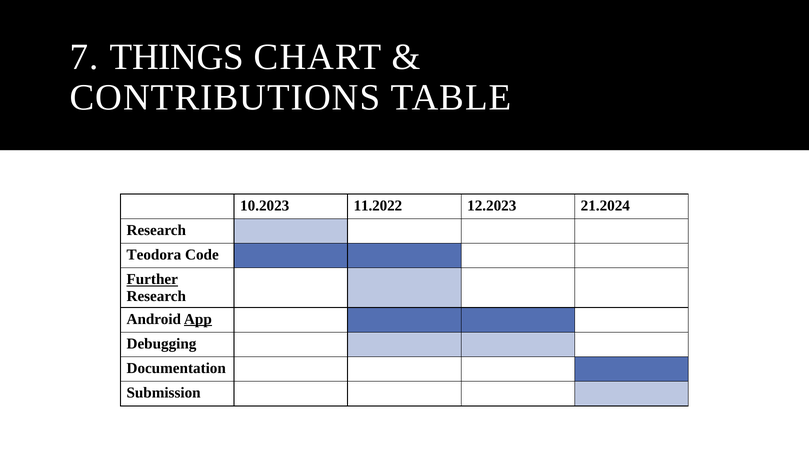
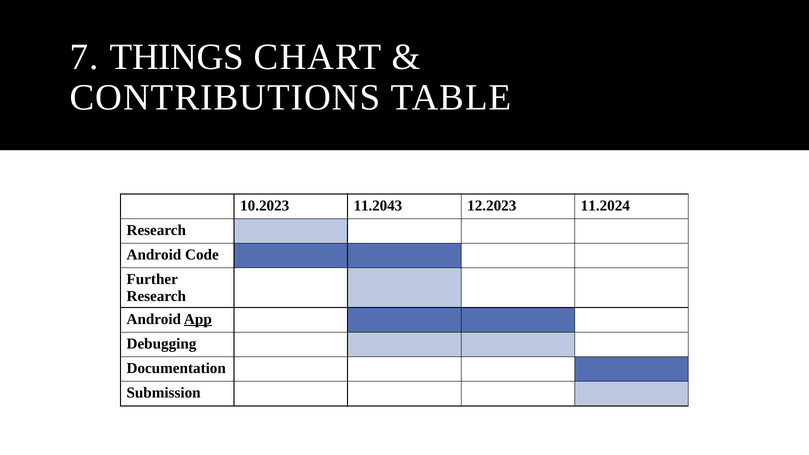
11.2022: 11.2022 -> 11.2043 (378, 206)
21.2024: 21.2024 -> 11.2024 (605, 206)
Teodora: Teodora -> Android (154, 255)
Further underline: present -> none (152, 279)
